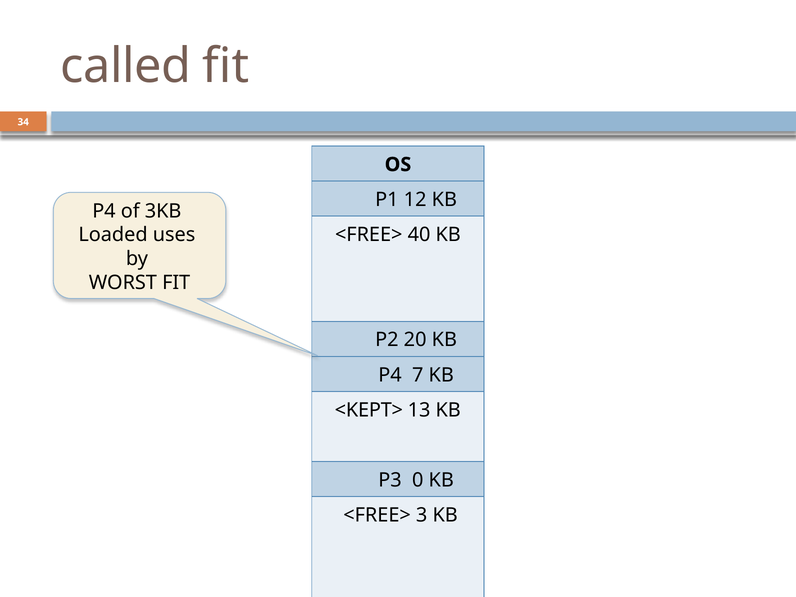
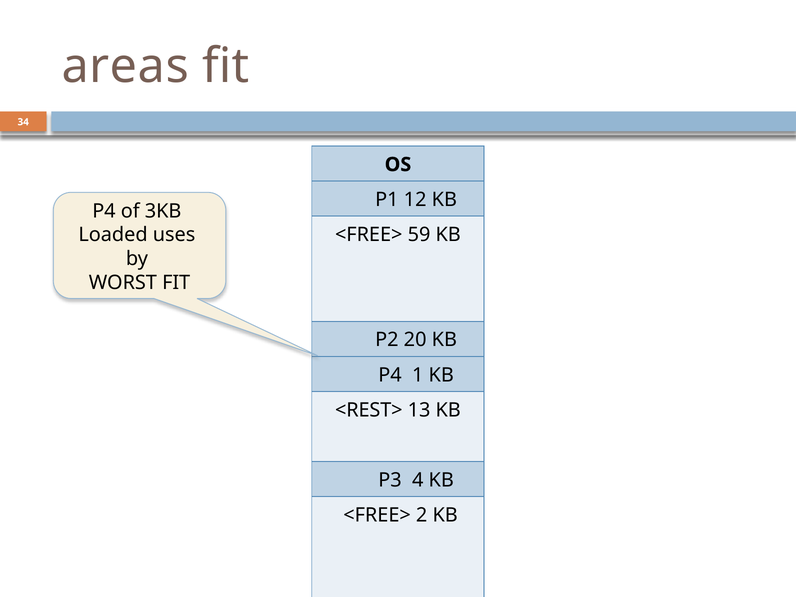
called: called -> areas (125, 66)
40: 40 -> 59 (419, 235)
7: 7 -> 1 (418, 375)
<KEPT>: <KEPT> -> <REST> (369, 410)
0: 0 -> 4 (418, 480)
3: 3 -> 2 (422, 515)
